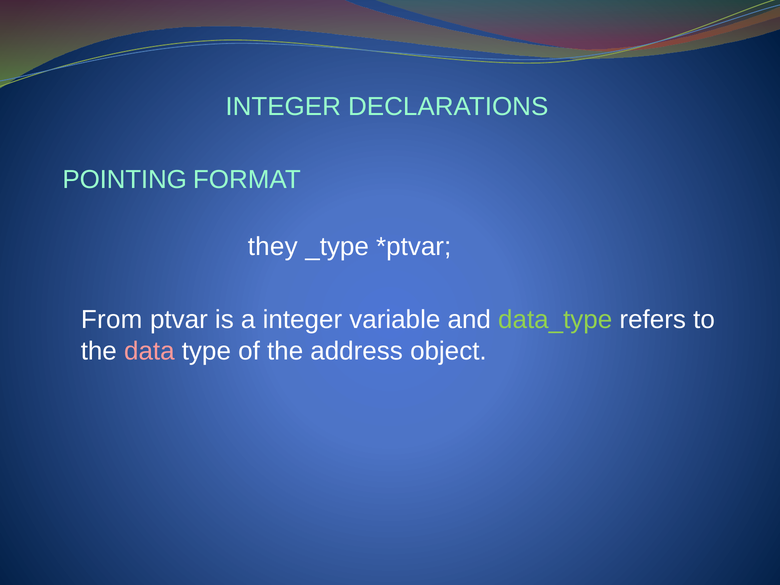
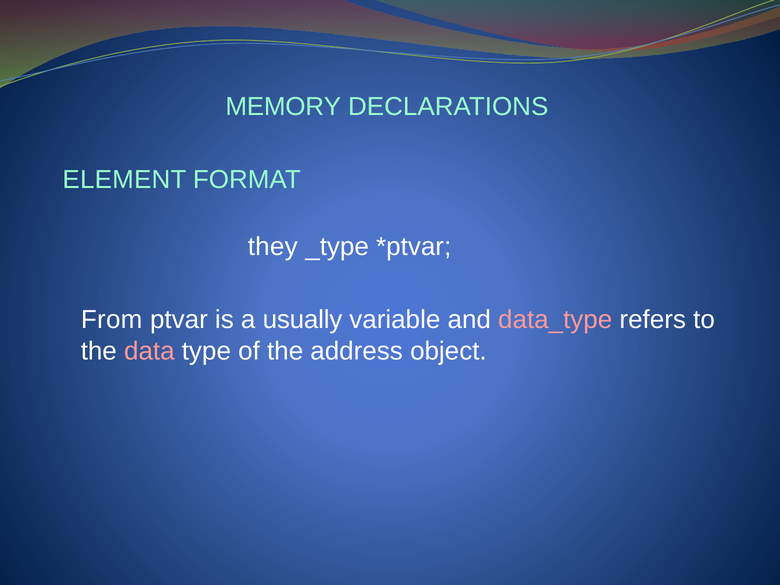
INTEGER: INTEGER -> MEMORY (283, 107)
POINTING: POINTING -> ELEMENT (124, 180)
a integer: integer -> usually (303, 320)
data_type colour: light green -> pink (555, 320)
